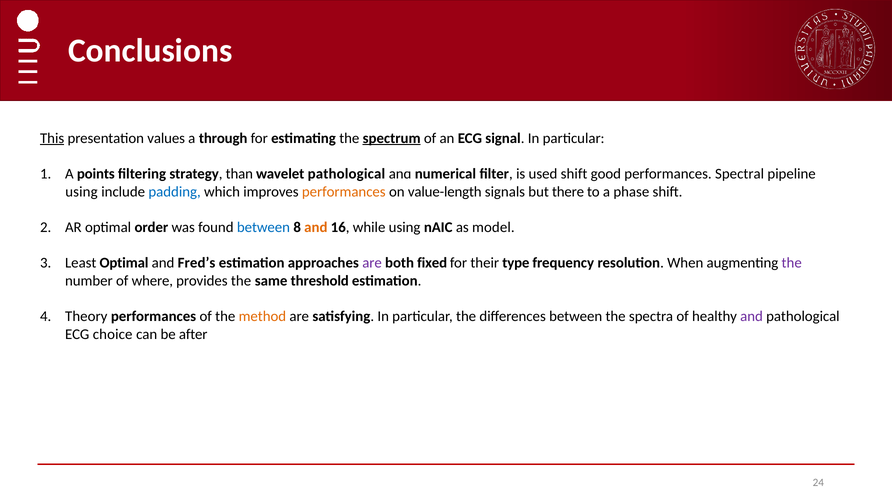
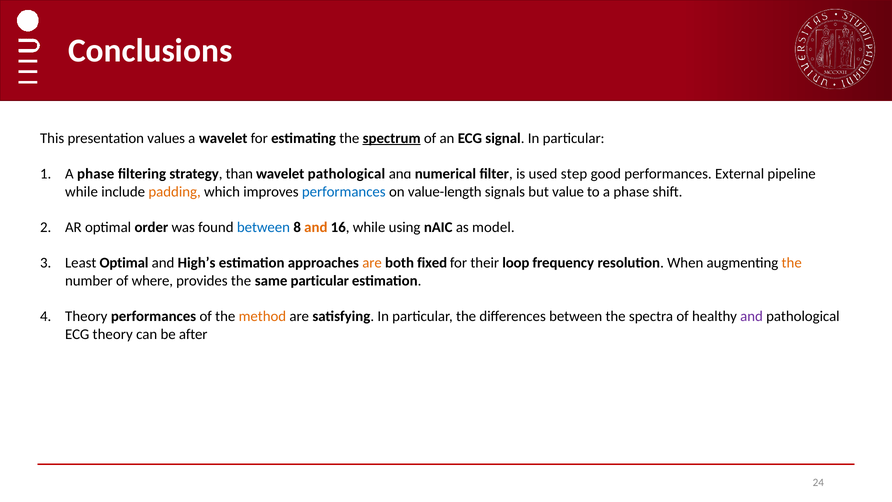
This underline: present -> none (52, 138)
a through: through -> wavelet (223, 138)
points: points -> phase (96, 174)
used shift: shift -> step (574, 174)
Spectral: Spectral -> External (740, 174)
using: using -> while (82, 192)
padding colour: blue -> orange (175, 192)
performances colour: orange -> blue (344, 192)
there: there -> value (568, 192)
Fred’s: Fred’s -> High’s (197, 263)
are colour: purple -> orange (372, 263)
type: type -> loop (516, 263)
the colour: purple -> orange (792, 263)
same threshold: threshold -> particular (320, 281)
ECG choice: choice -> theory (113, 334)
